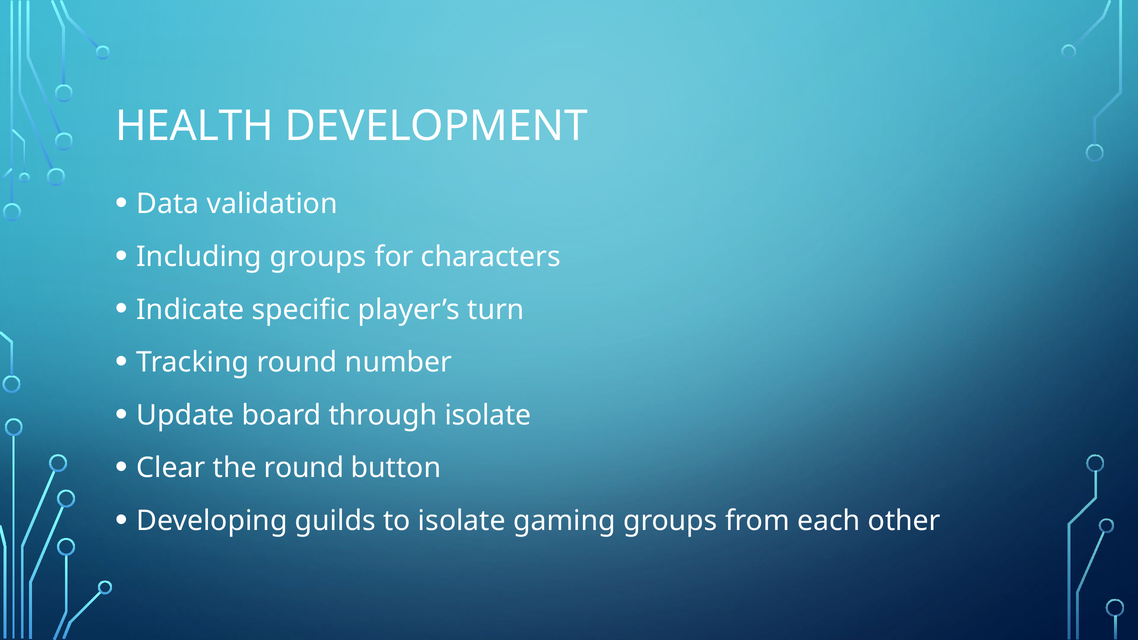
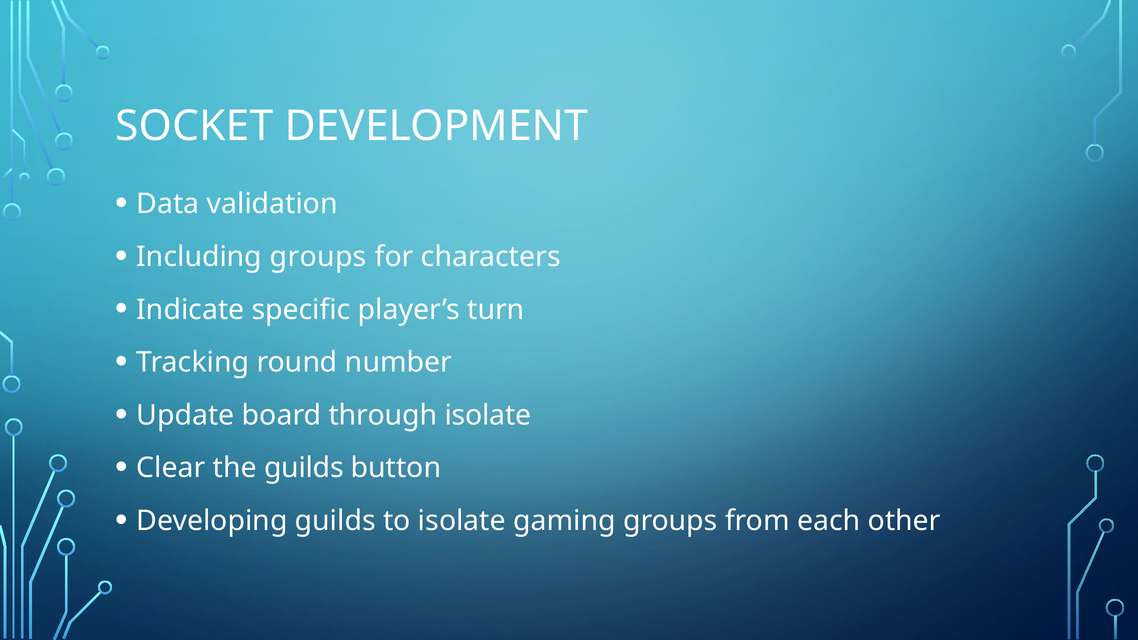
HEALTH: HEALTH -> SOCKET (194, 126)
the round: round -> guilds (304, 468)
